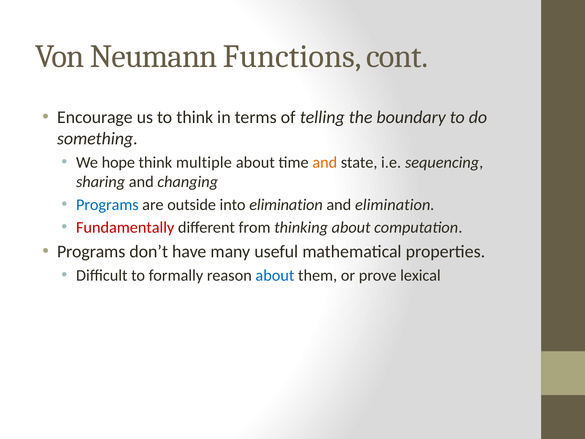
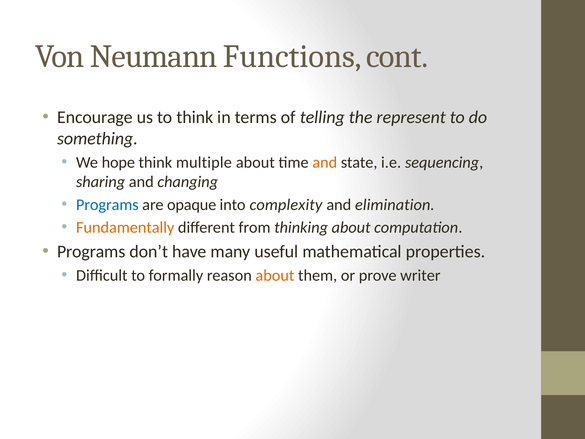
boundary: boundary -> represent (411, 117)
outside: outside -> opaque (192, 205)
into elimination: elimination -> complexity (286, 205)
Fundamentally colour: red -> orange (125, 227)
about colour: blue -> orange (275, 275)
lexical: lexical -> writer (420, 275)
